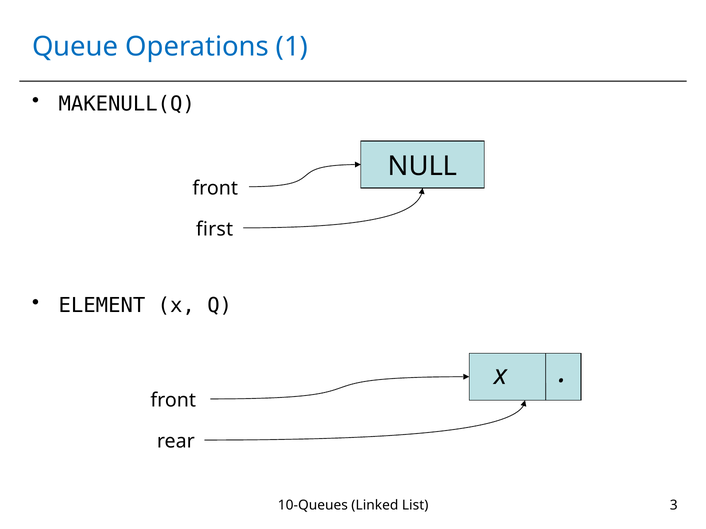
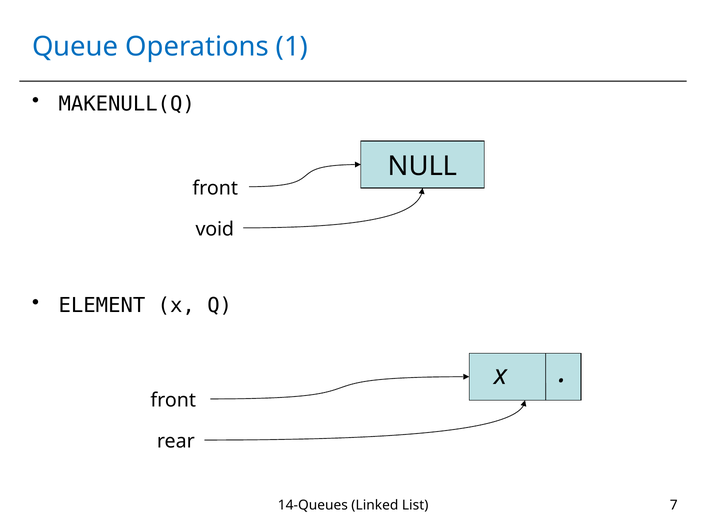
first: first -> void (215, 229)
10-Queues: 10-Queues -> 14-Queues (313, 505)
3: 3 -> 7 (674, 505)
